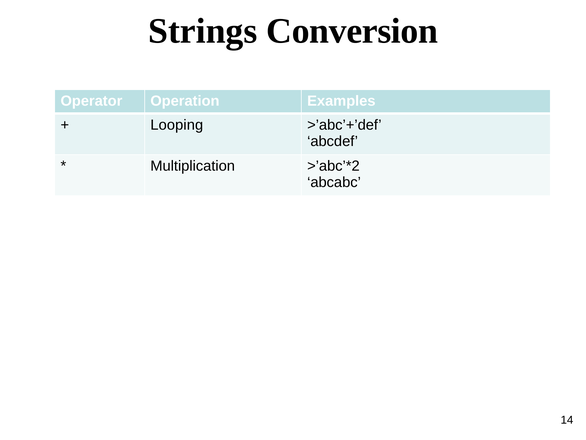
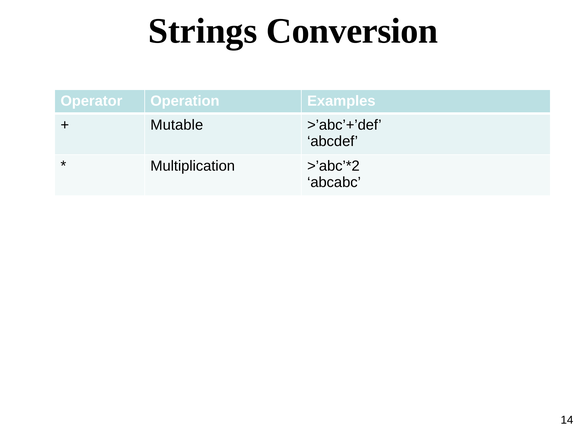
Looping: Looping -> Mutable (177, 125)
